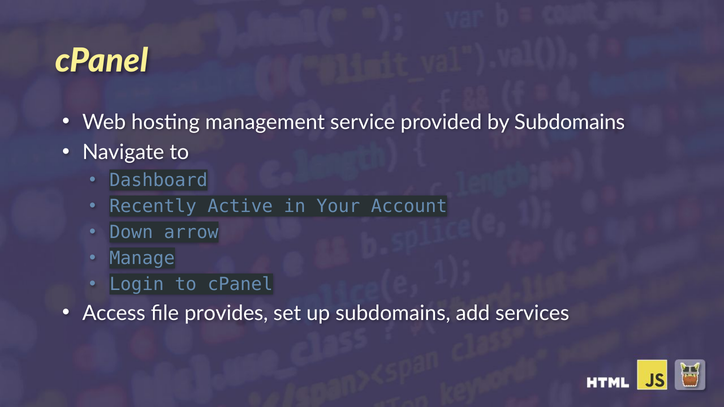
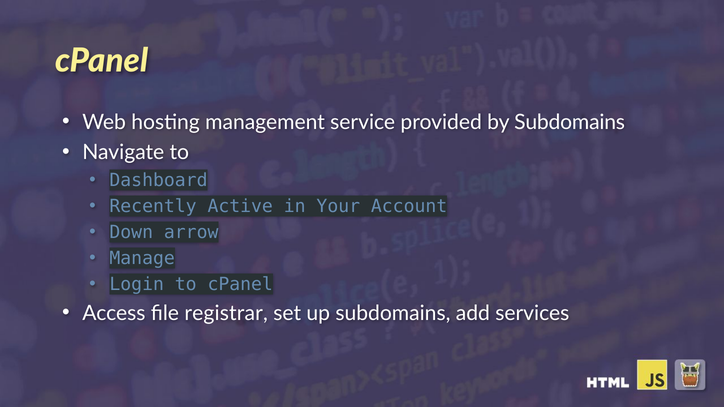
provides: provides -> registrar (226, 313)
